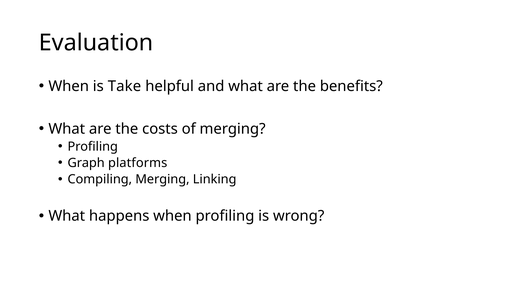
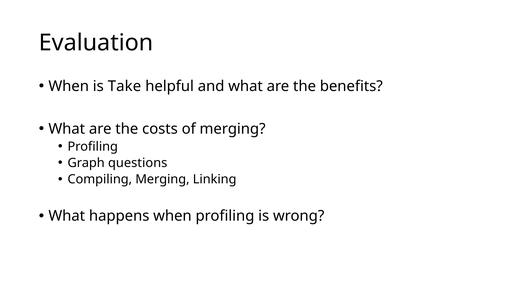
platforms: platforms -> questions (138, 163)
